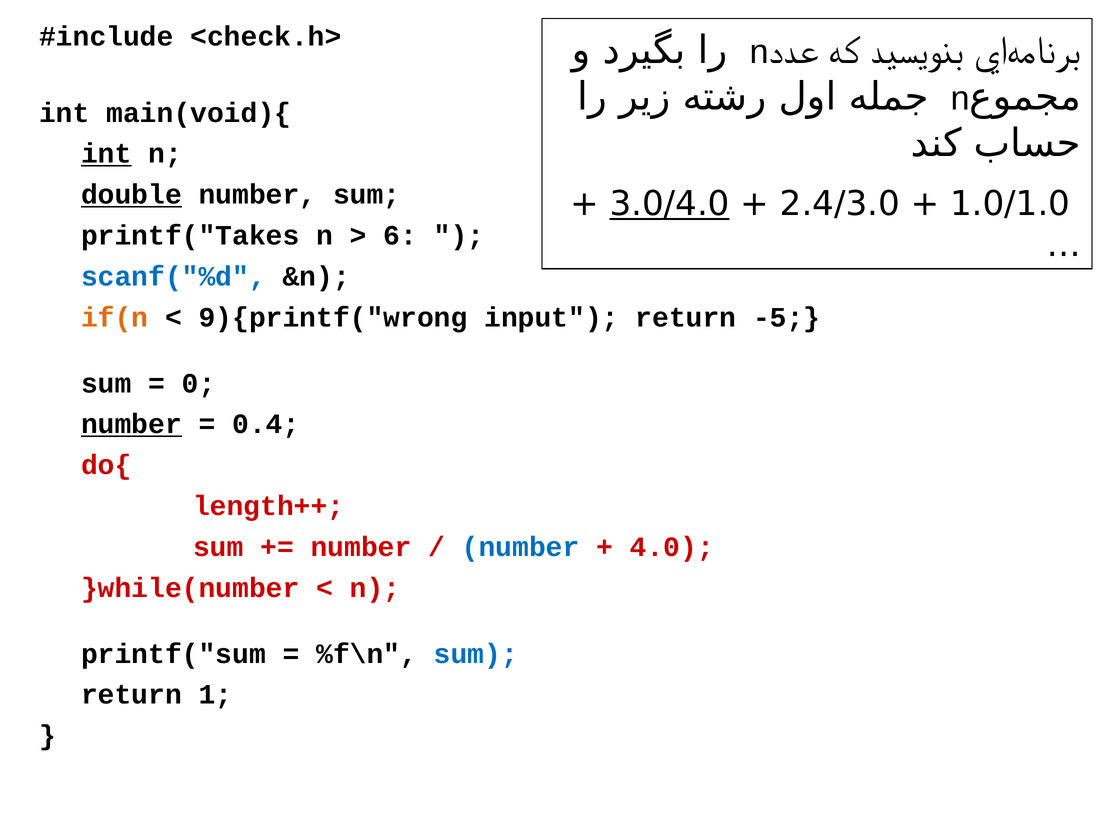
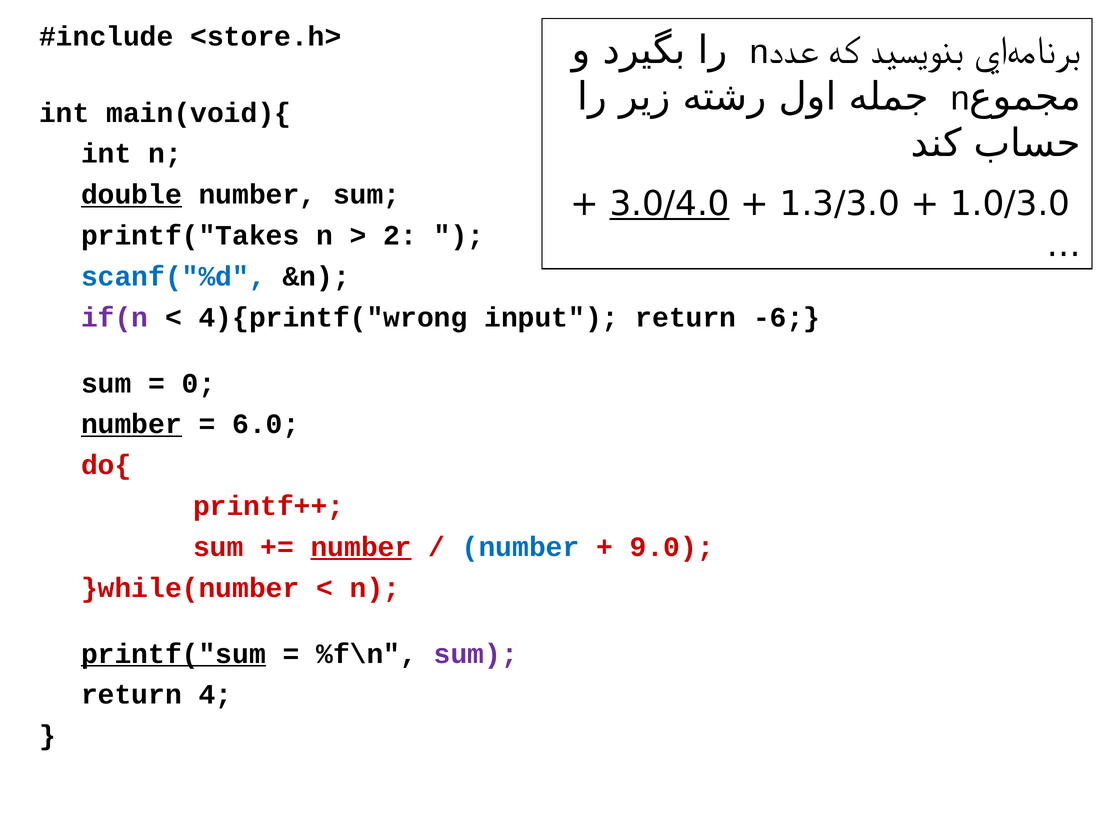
<check.h>: <check.h> -> <store.h> (266, 36)
int underline: present -> none (106, 154)
2.4/3.0: 2.4/3.0 -> 1.3/3.0 (840, 204)
1.0/1.0: 1.0/1.0 -> 1.0/3.0 (1010, 204)
6: 6 -> 2 (400, 236)
if(n colour: orange -> purple (115, 317)
9){printf("wrong: 9){printf("wrong -> 4){printf("wrong (333, 317)
-5: -5 -> -6 (787, 317)
0.4: 0.4 -> 6.0 (266, 424)
length++: length++ -> printf++ (269, 506)
number underline: none -> present (361, 547)
4.0: 4.0 -> 9.0 (672, 547)
printf("sum underline: none -> present (173, 654)
sum colour: blue -> purple (476, 654)
1: 1 -> 4 (215, 695)
